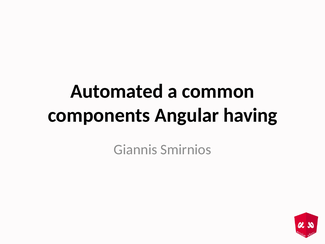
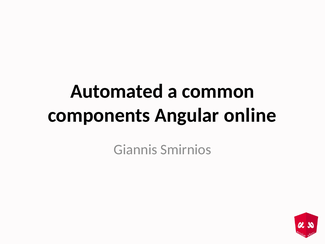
having: having -> online (250, 115)
